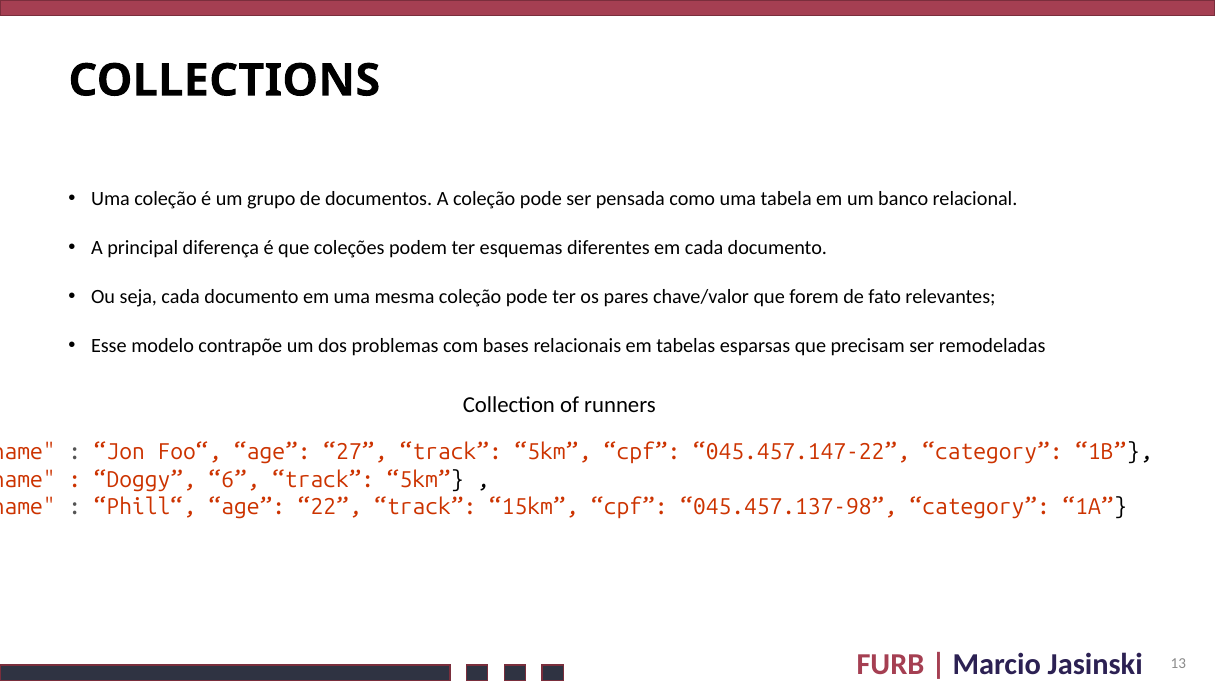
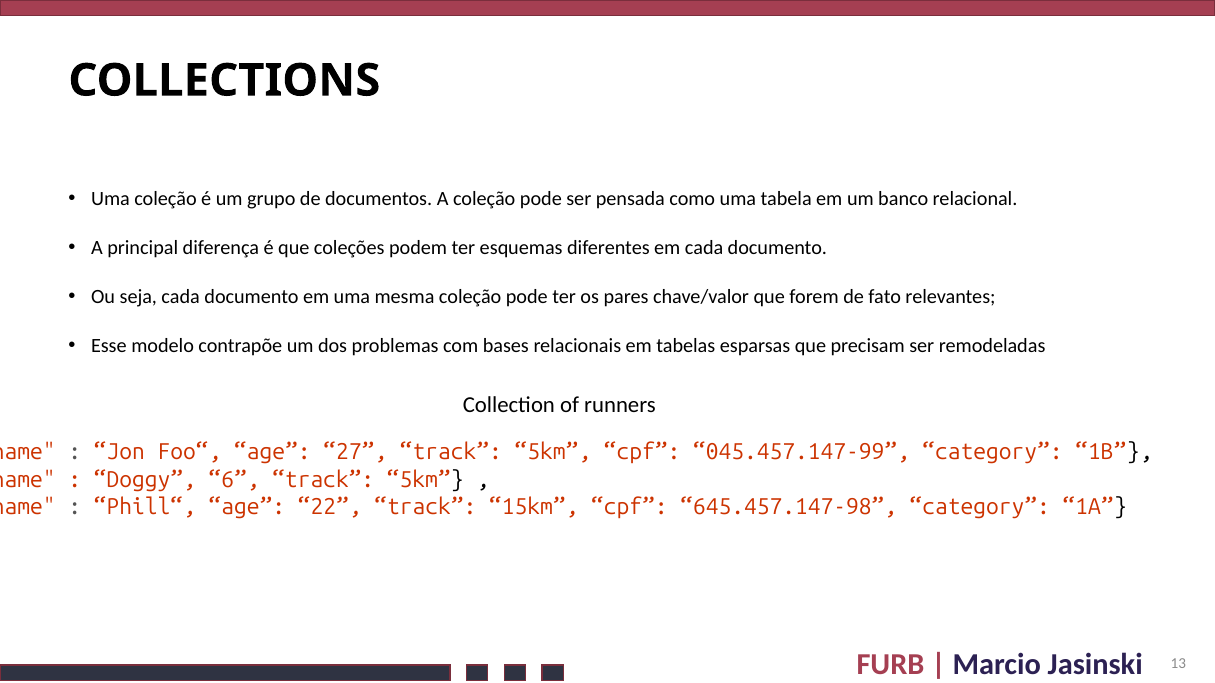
045.457.147-22: 045.457.147-22 -> 045.457.147-99 (801, 453)
045.457.137-98: 045.457.137-98 -> 645.457.147-98 (789, 507)
